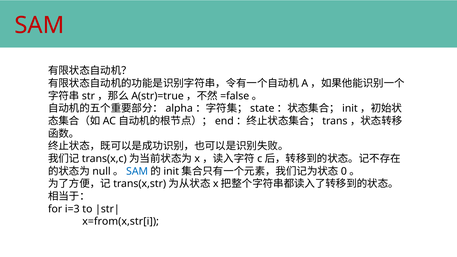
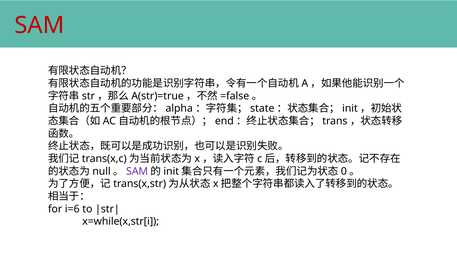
SAM colour: blue -> purple (137, 171)
i=3: i=3 -> i=6 (72, 209)
x=from(x,str[i: x=from(x,str[i -> x=while(x,str[i (121, 222)
